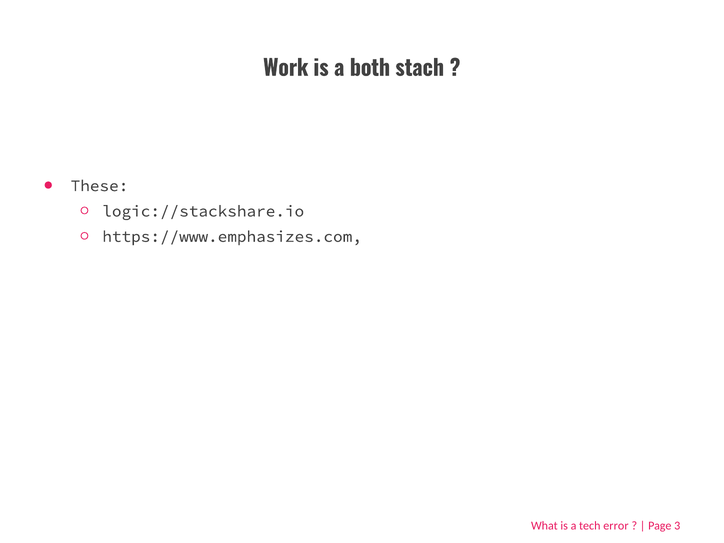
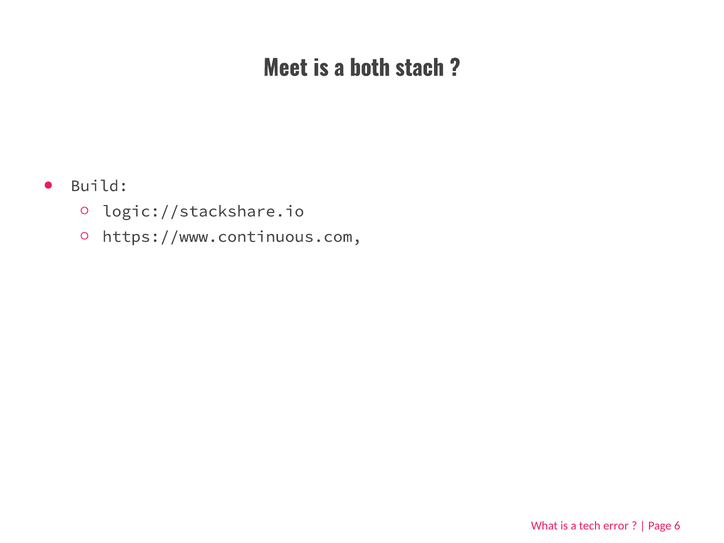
Work: Work -> Meet (286, 69)
These: These -> Build (99, 186)
https://www.emphasizes.com: https://www.emphasizes.com -> https://www.continuous.com (232, 237)
3: 3 -> 6 (677, 526)
